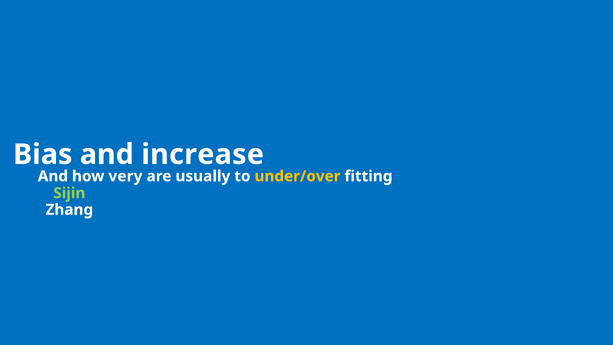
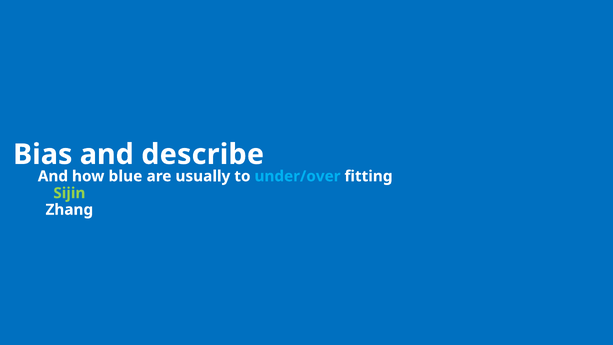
increase: increase -> describe (203, 154)
very: very -> blue (125, 176)
under/over colour: yellow -> light blue (298, 176)
